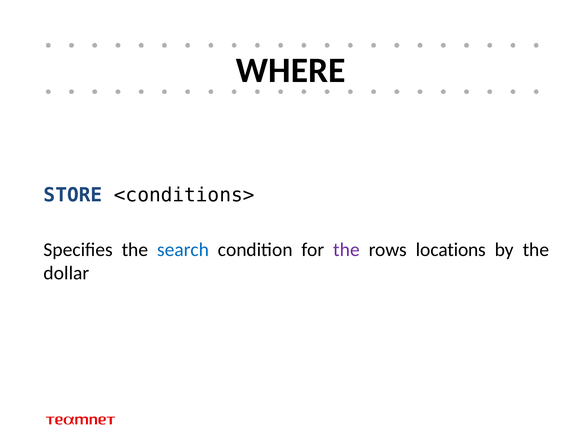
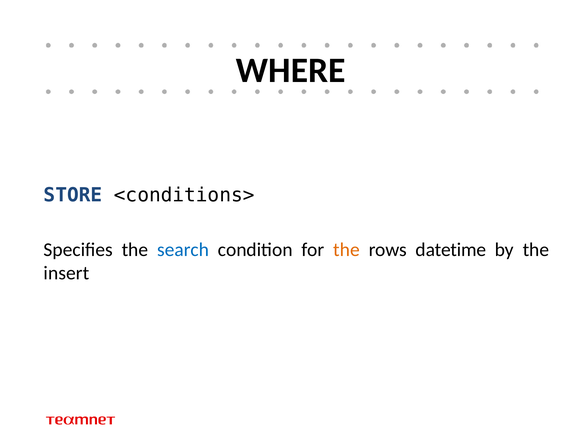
the colour: purple -> orange (347, 250)
locations: locations -> datetime (451, 250)
dollar: dollar -> insert (67, 273)
